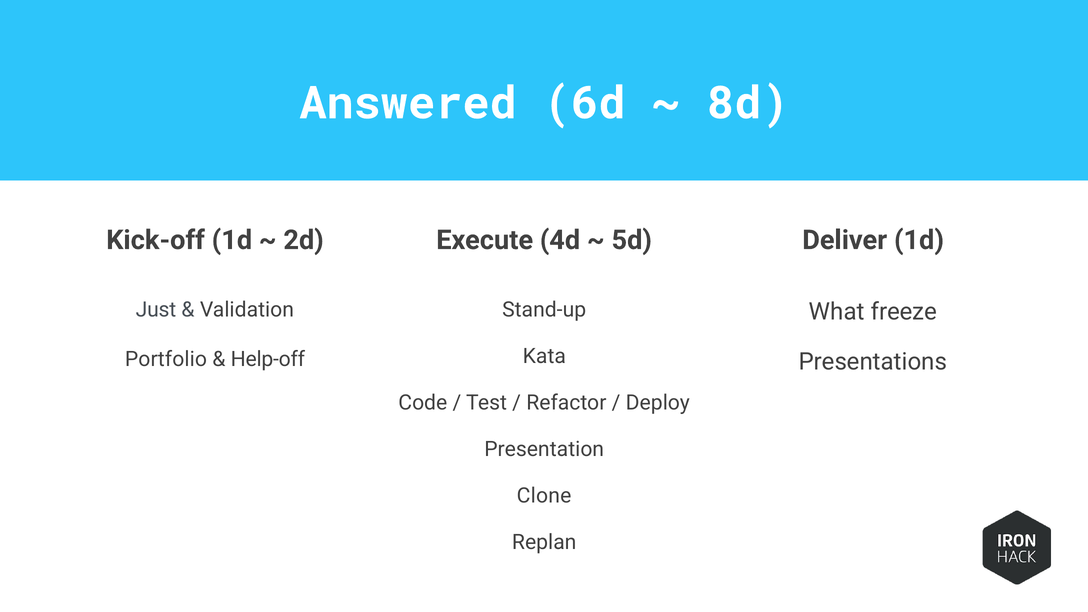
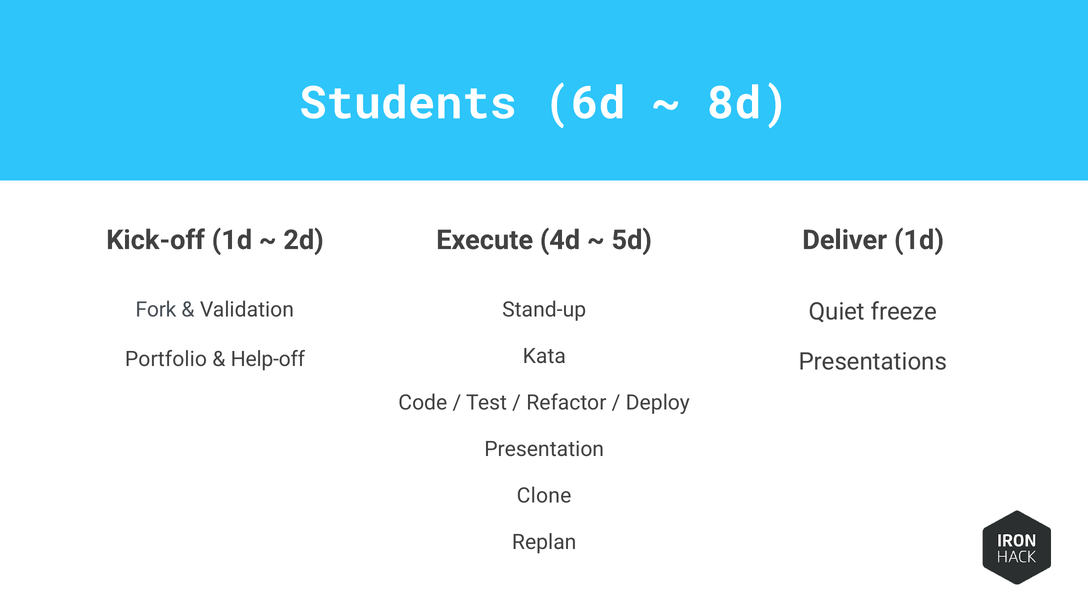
Answered: Answered -> Students (408, 103)
Just: Just -> Fork (156, 310)
What: What -> Quiet (837, 312)
